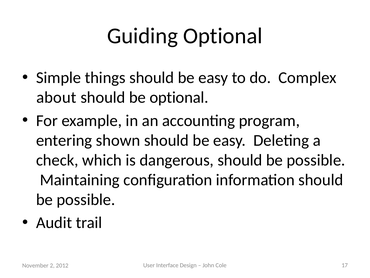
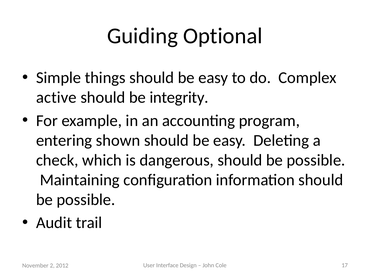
about: about -> active (56, 97)
be optional: optional -> integrity (179, 97)
